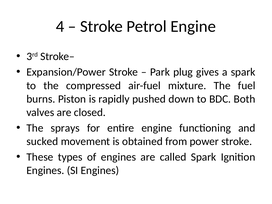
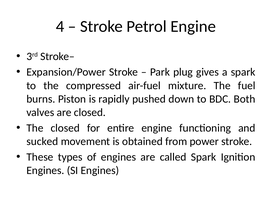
The sprays: sprays -> closed (65, 128)
